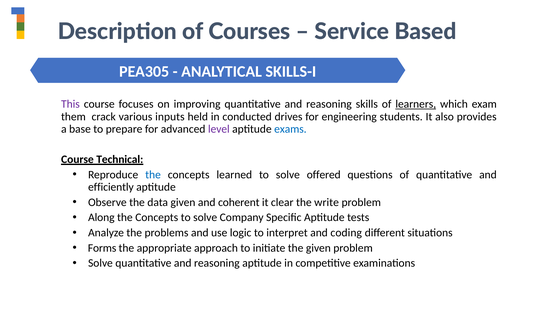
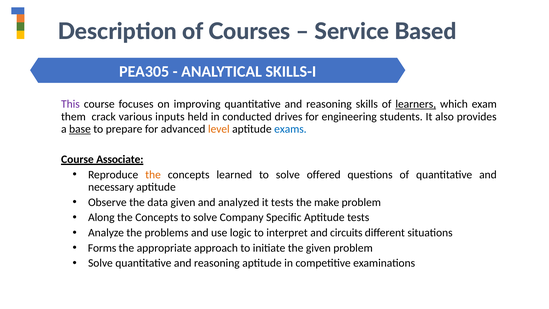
base underline: none -> present (80, 129)
level colour: purple -> orange (219, 129)
Technical: Technical -> Associate (120, 159)
the colour: blue -> orange (153, 175)
efficiently: efficiently -> necessary (111, 187)
coherent: coherent -> analyzed (239, 202)
it clear: clear -> tests (282, 202)
write: write -> make (327, 202)
coding: coding -> circuits (346, 233)
